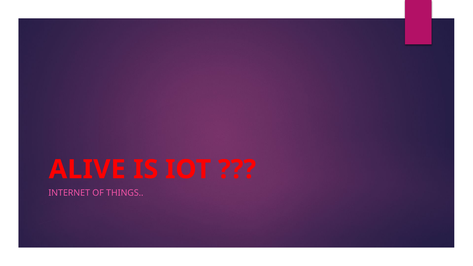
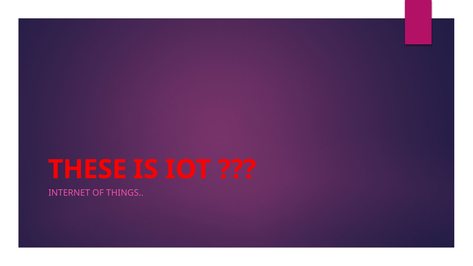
ALIVE: ALIVE -> THESE (87, 169)
